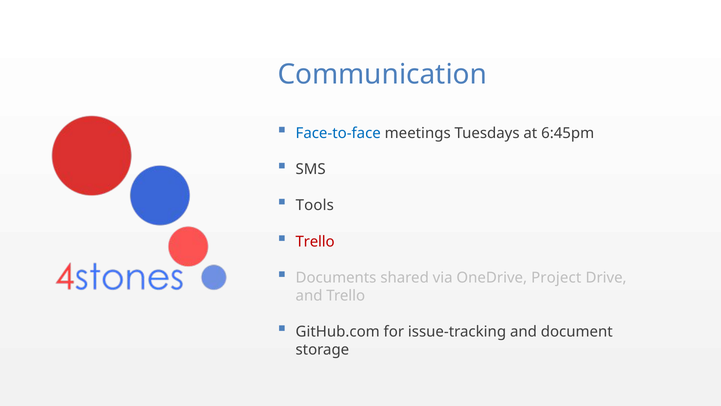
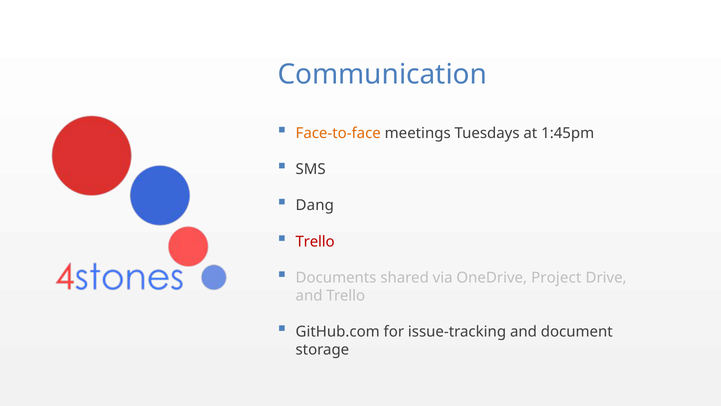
Face-to-face colour: blue -> orange (338, 133)
6:45pm: 6:45pm -> 1:45pm (568, 133)
Tools: Tools -> Dang (315, 205)
